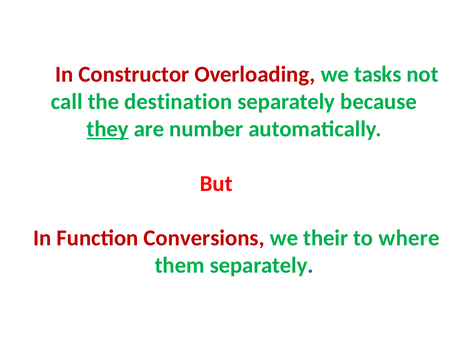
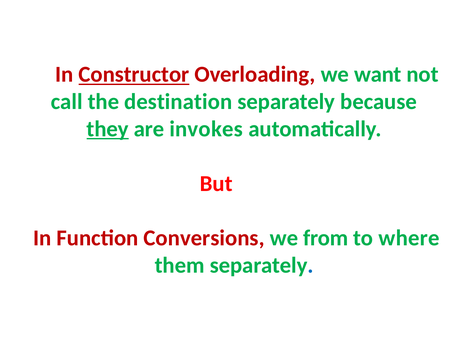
Constructor underline: none -> present (134, 74)
tasks: tasks -> want (378, 74)
number: number -> invokes (206, 129)
their: their -> from (326, 238)
